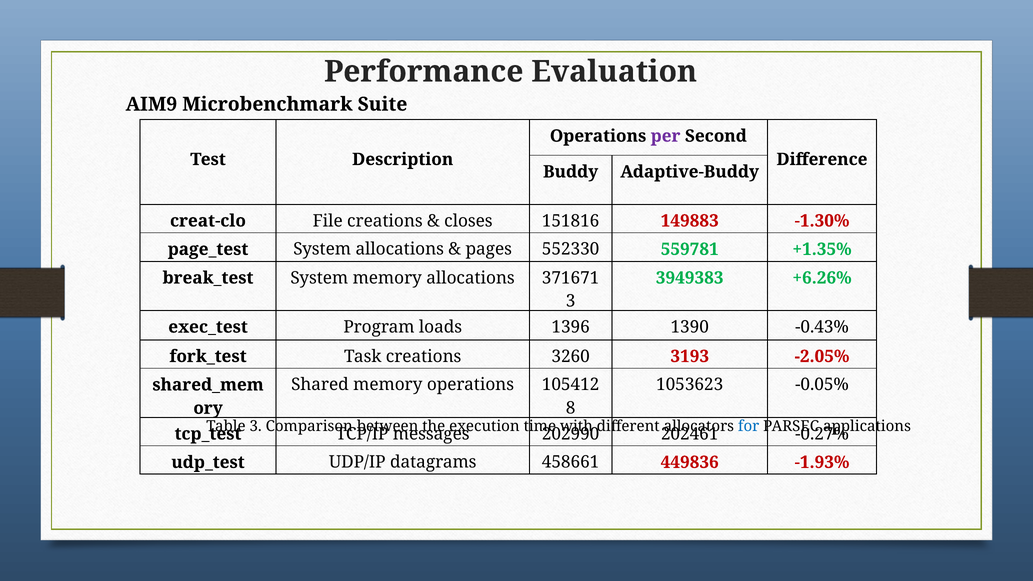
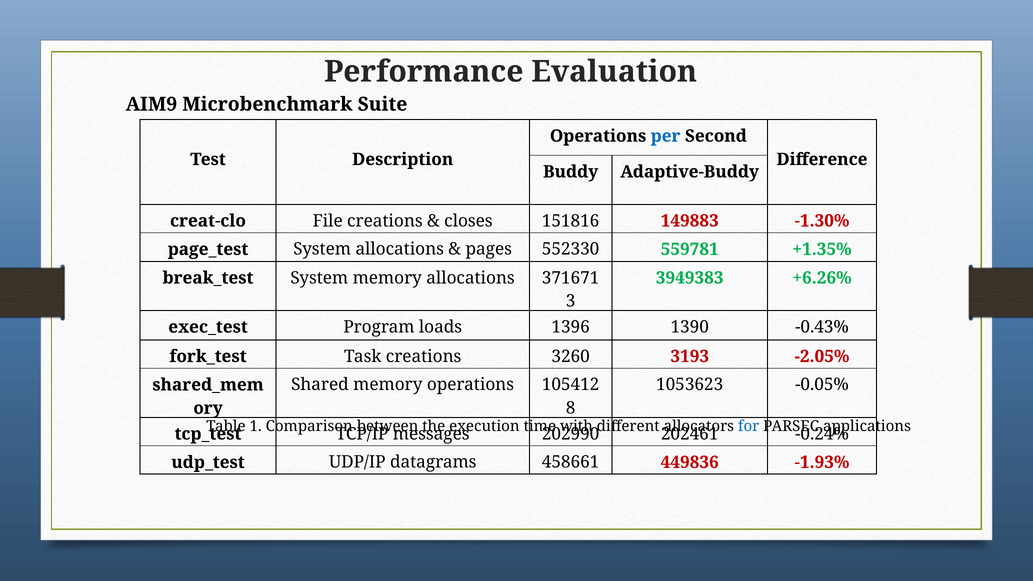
per colour: purple -> blue (666, 136)
3: 3 -> 1 (256, 426)
-0.27%: -0.27% -> -0.24% (822, 434)
